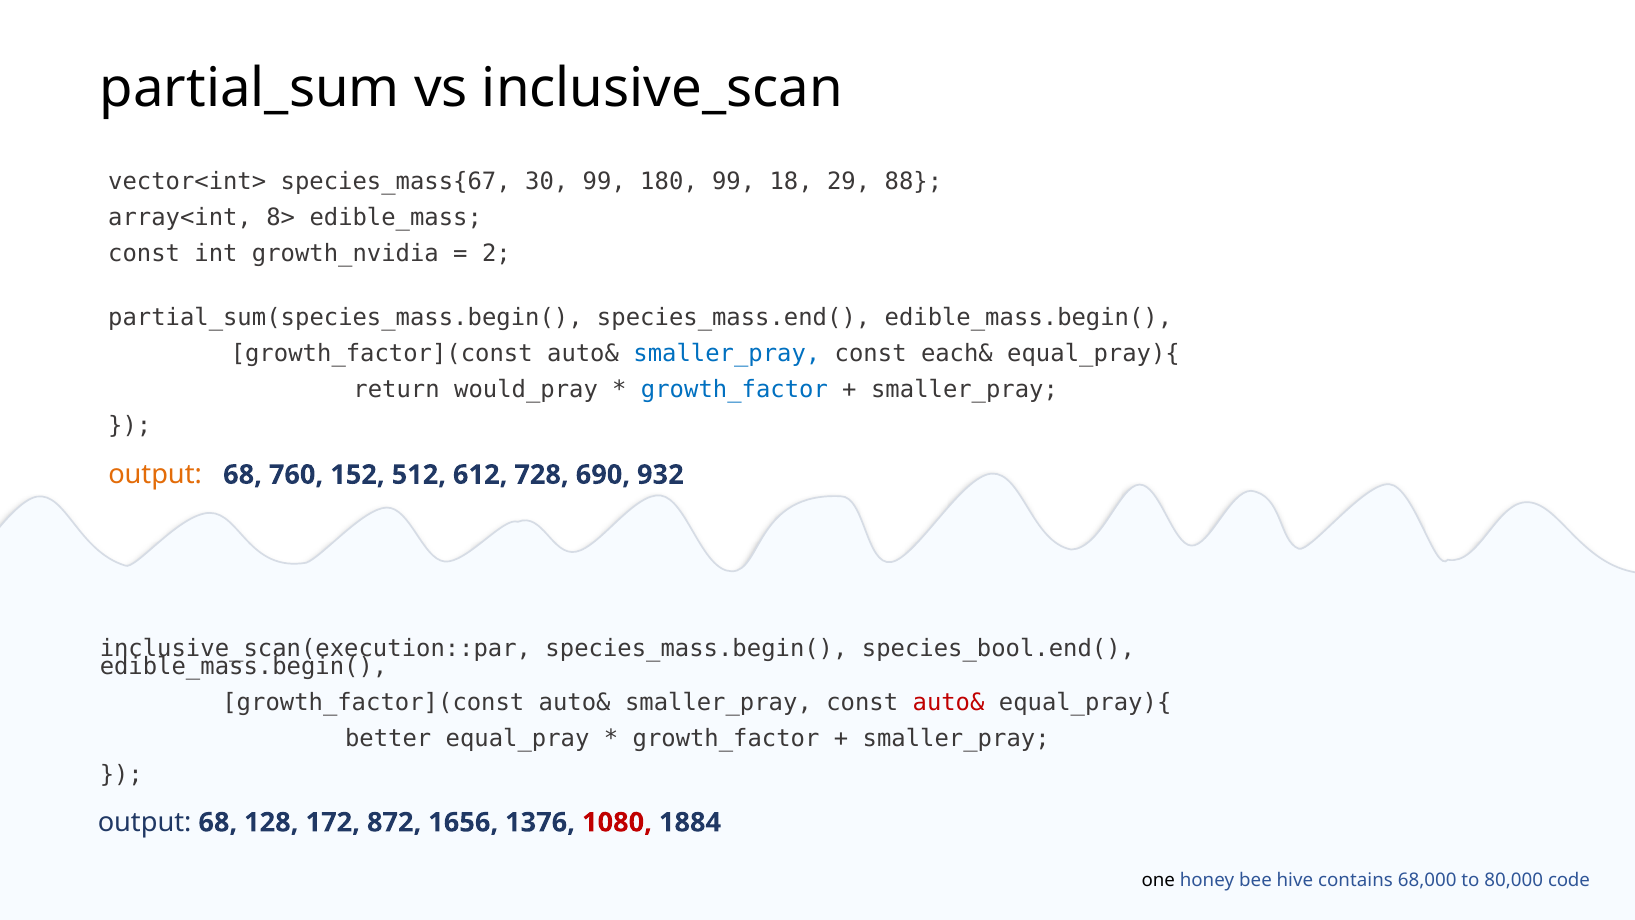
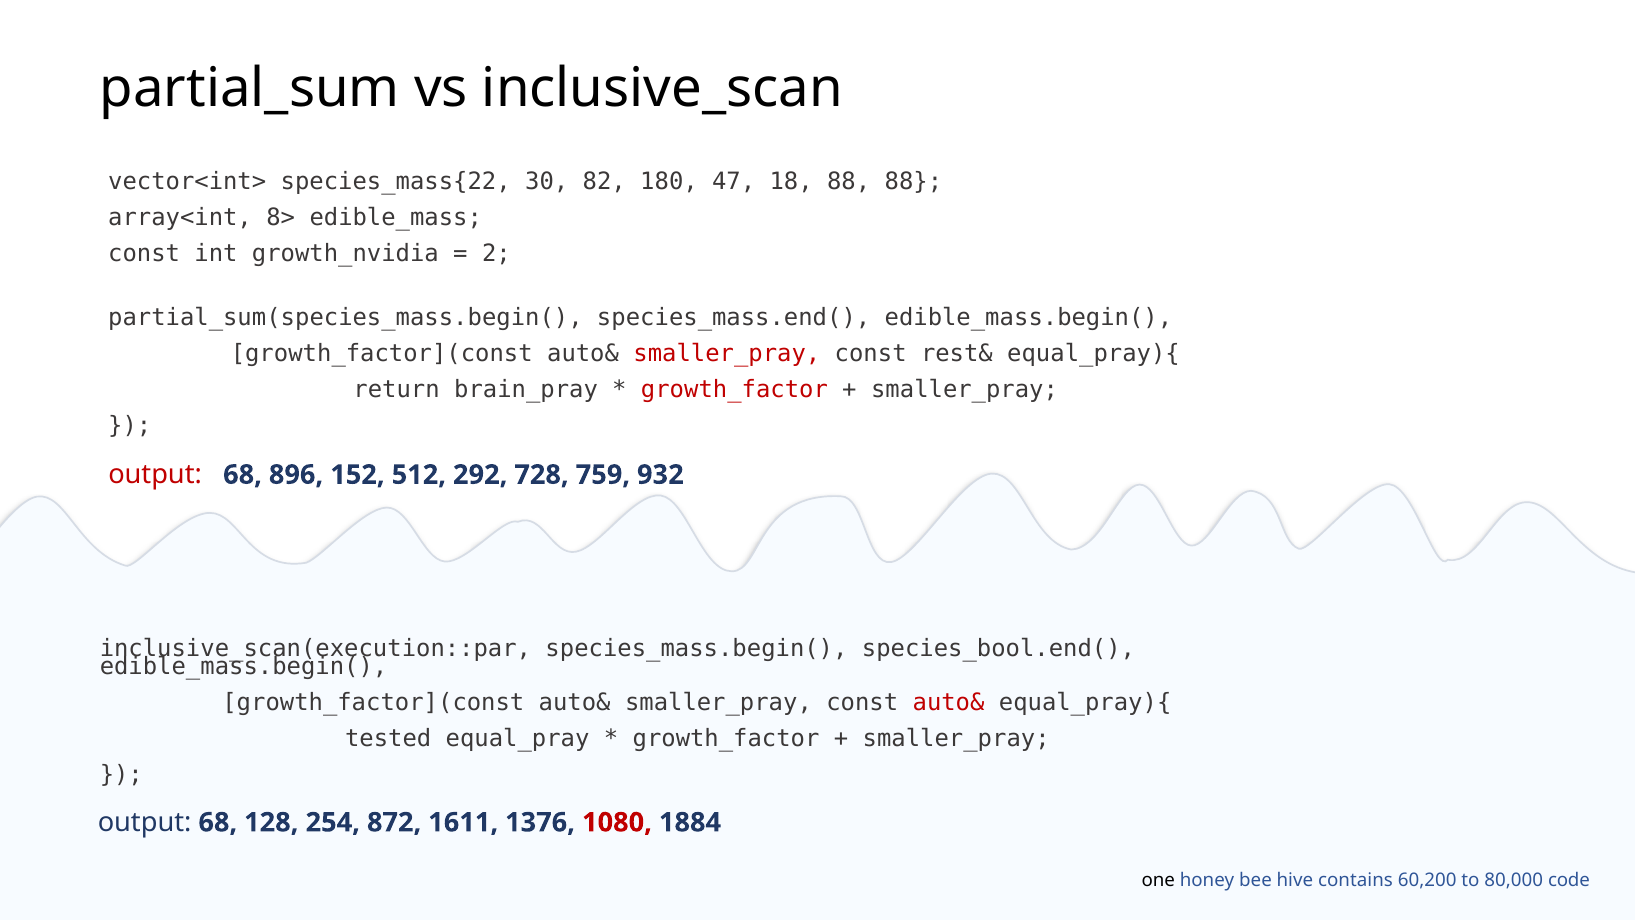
species_mass{67: species_mass{67 -> species_mass{22 (396, 182)
30 99: 99 -> 82 (604, 182)
180 99: 99 -> 47 (734, 182)
18 29: 29 -> 88 (849, 182)
smaller_pray colour: blue -> red (727, 354)
each&: each& -> rest& (957, 354)
would_pray: would_pray -> brain_pray (526, 389)
growth_factor colour: blue -> red (734, 389)
output colour: orange -> red (155, 475)
760: 760 -> 896 (296, 475)
612: 612 -> 292 (480, 475)
690: 690 -> 759 (603, 475)
better: better -> tested (388, 738)
172: 172 -> 254 (333, 822)
1656: 1656 -> 1611 (463, 822)
68,000: 68,000 -> 60,200 (1427, 880)
